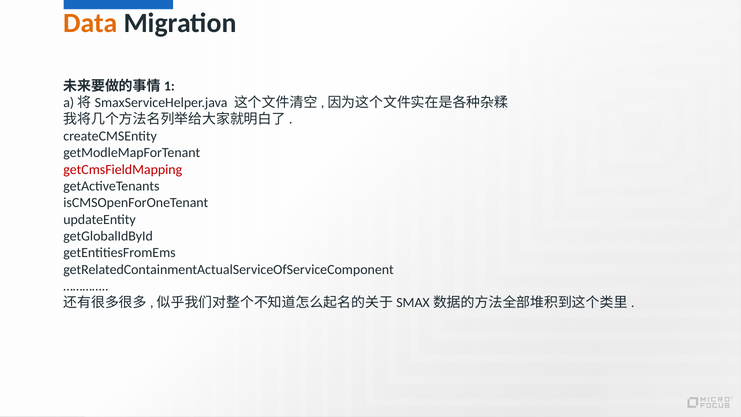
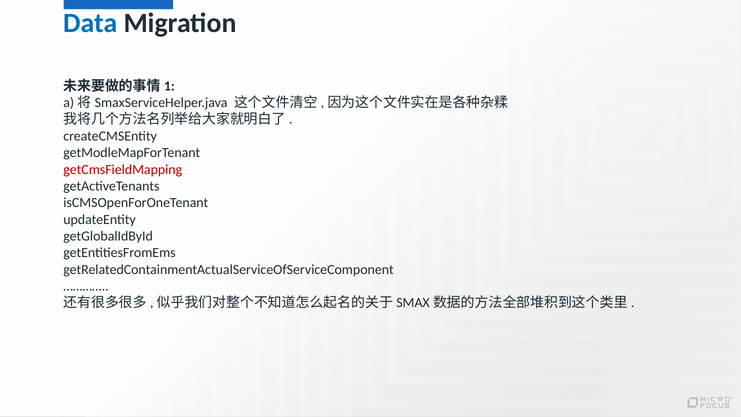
Data colour: orange -> blue (90, 23)
